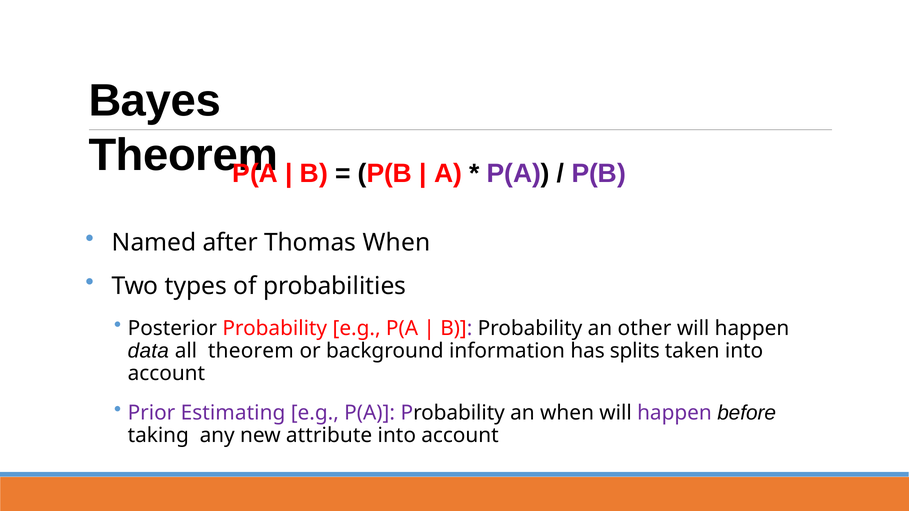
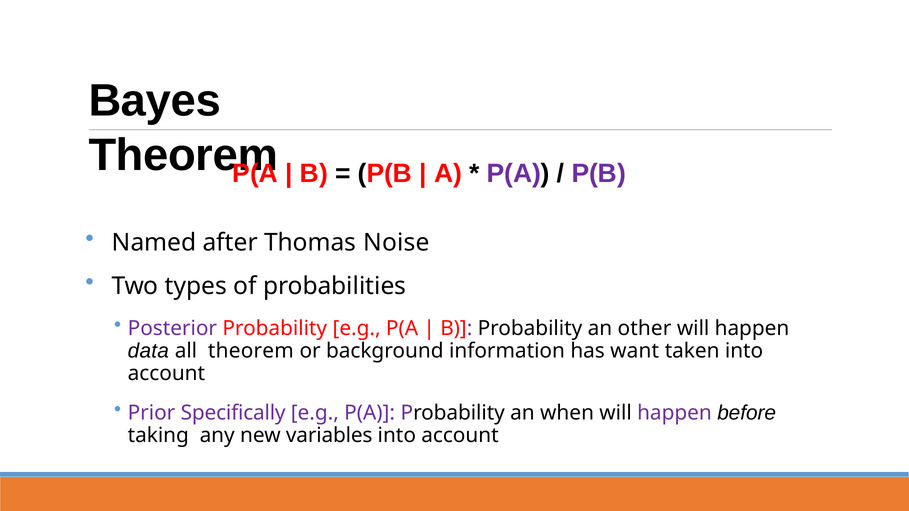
Thomas When: When -> Noise (397, 243)
Posterior colour: black -> purple (172, 328)
splits: splits -> want (635, 351)
Estimating: Estimating -> Specifically (233, 413)
attribute: attribute -> variables (329, 436)
